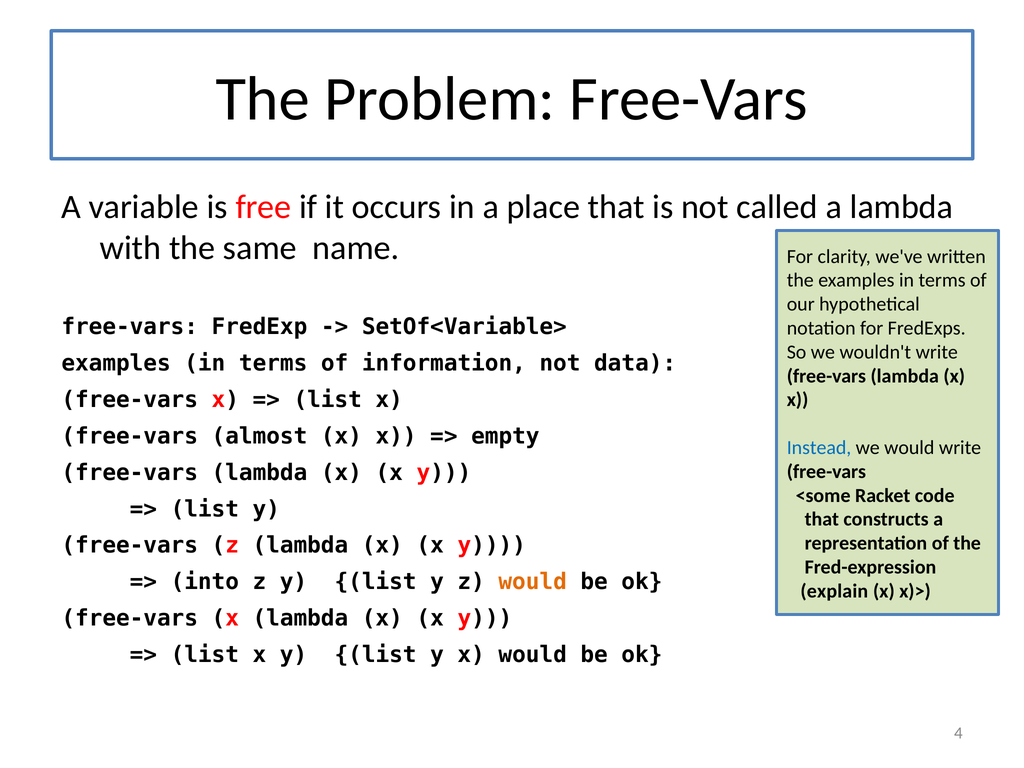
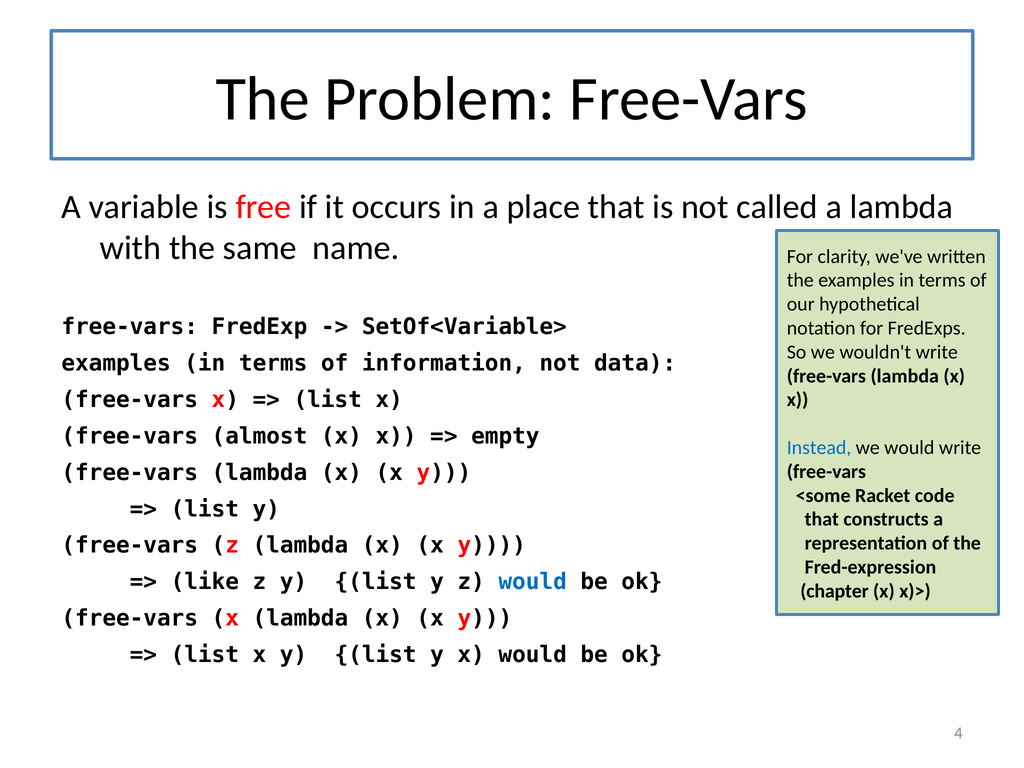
into: into -> like (205, 582)
would colour: orange -> blue (533, 582)
explain: explain -> chapter (834, 591)
